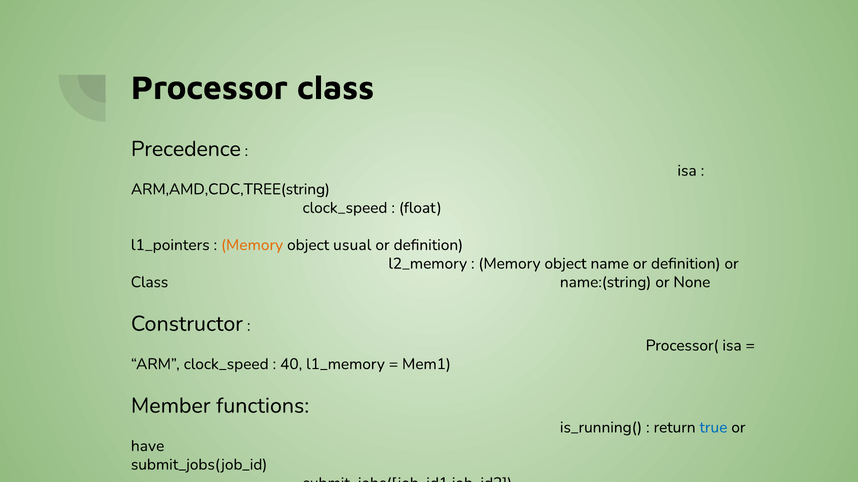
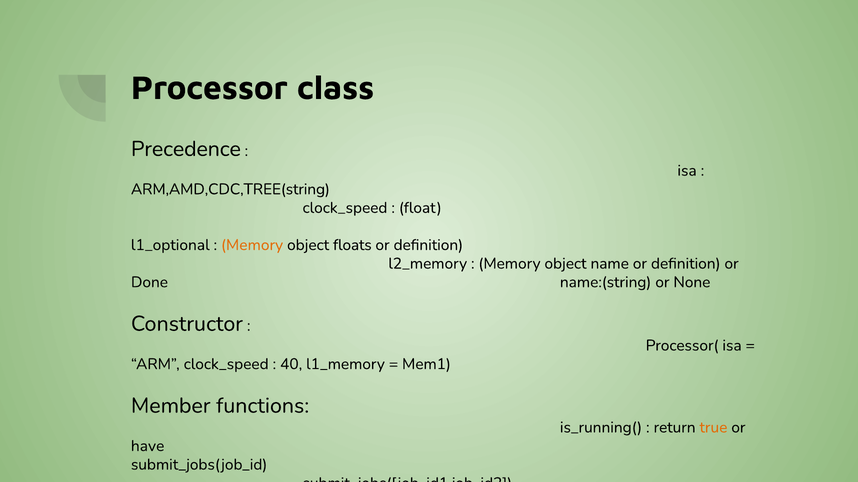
l1_pointers: l1_pointers -> l1_optional (170, 245)
usual: usual -> floats (352, 245)
Class: Class -> Done (149, 282)
true colour: blue -> orange (713, 428)
